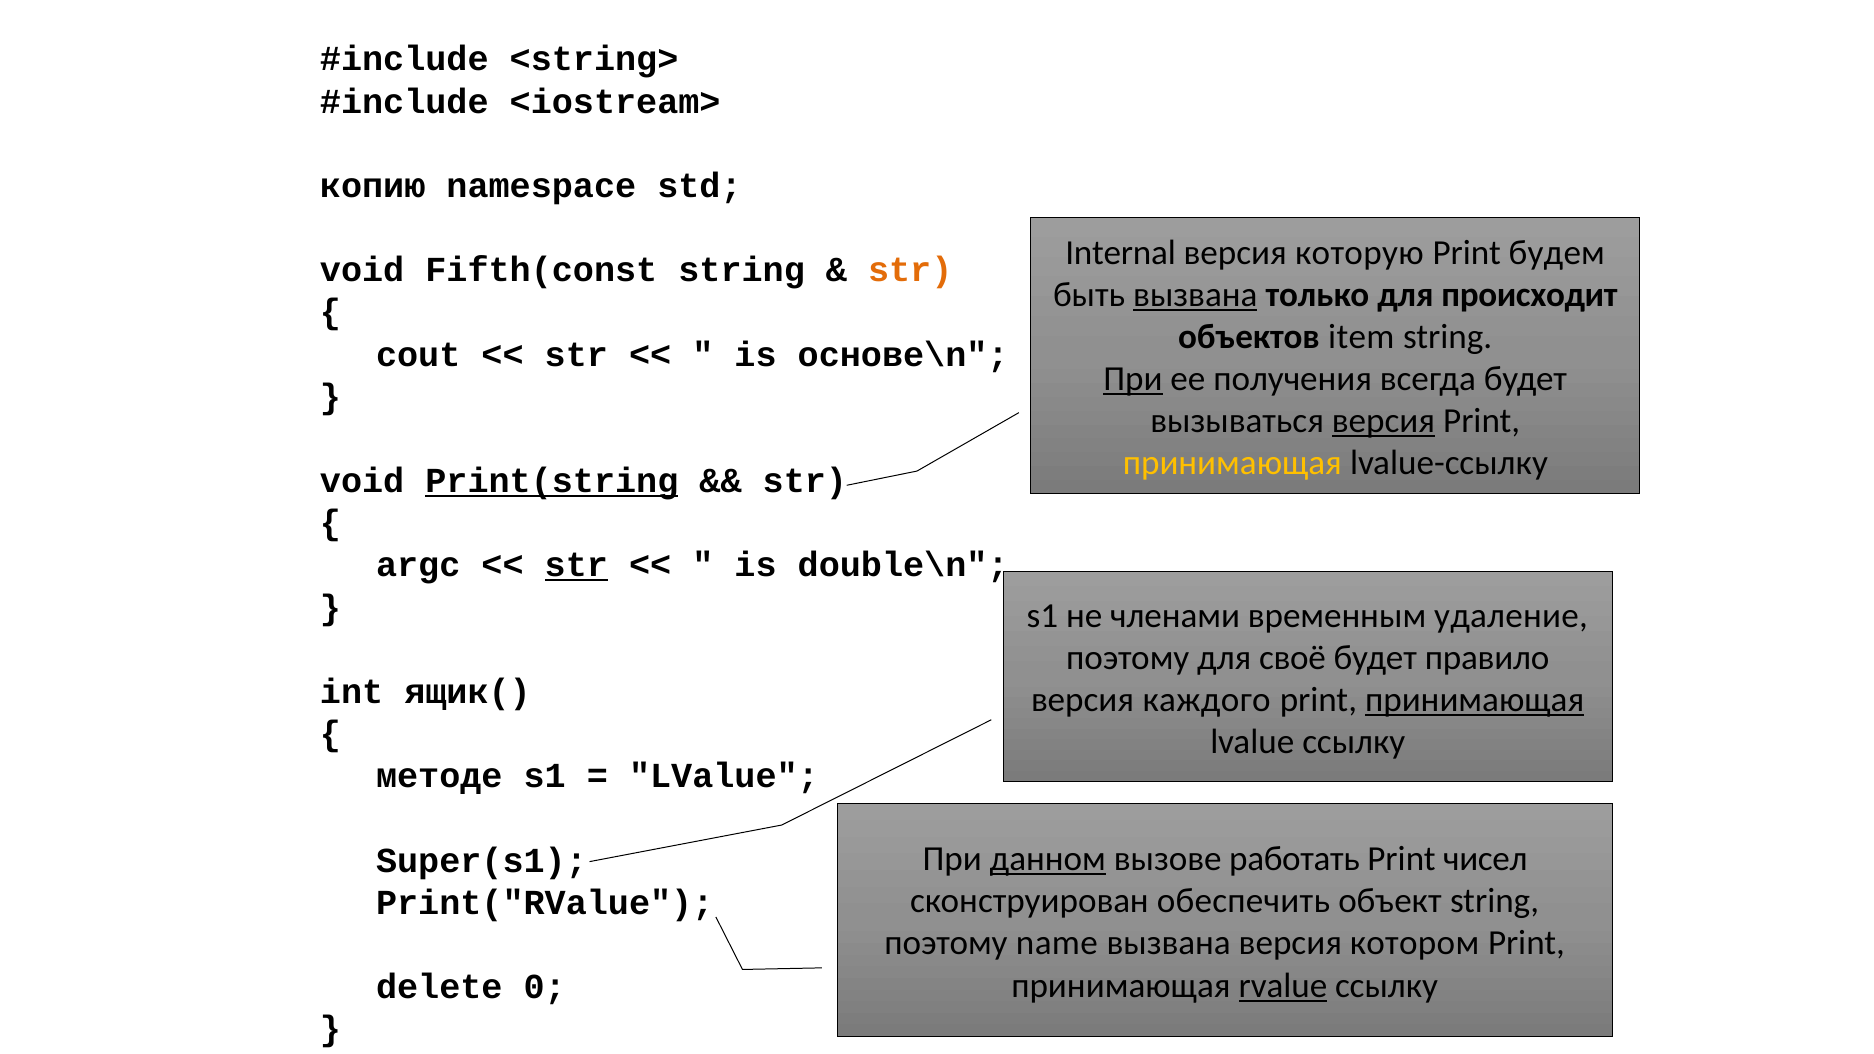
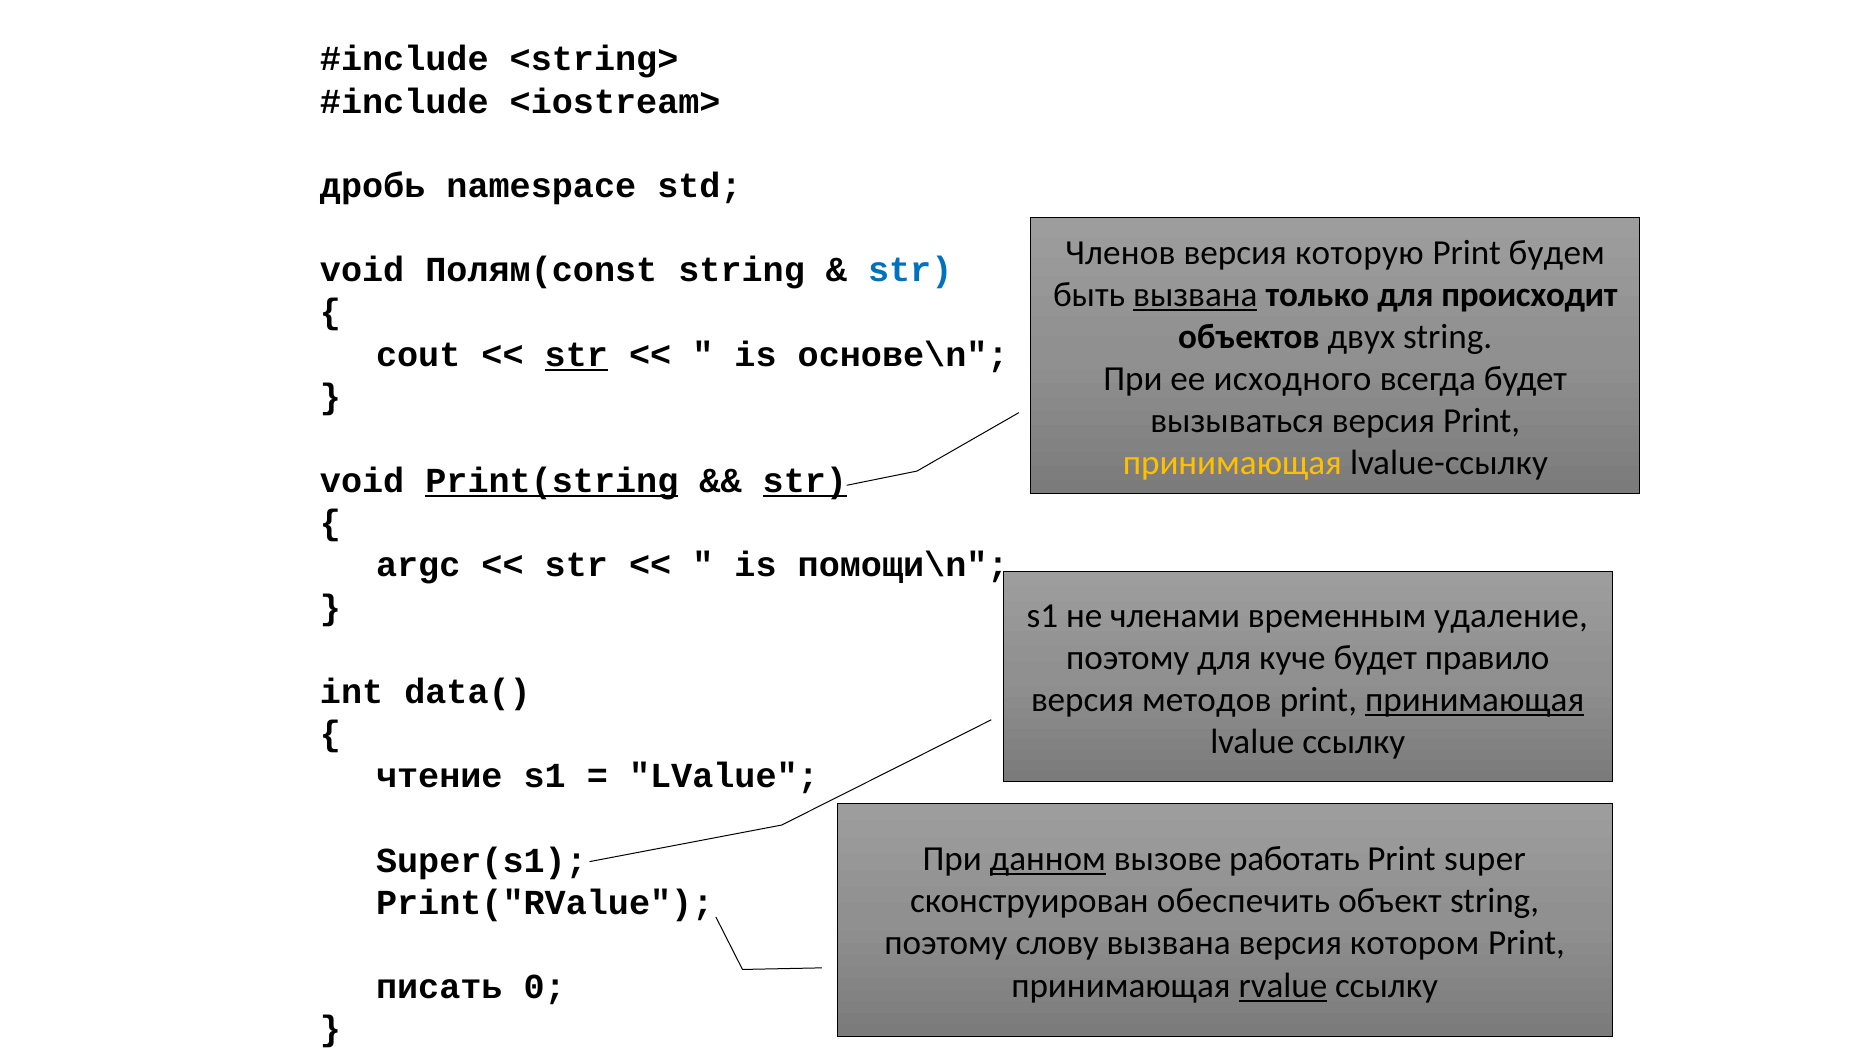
копию: копию -> дробь (373, 186)
Internal: Internal -> Членов (1120, 253)
Fifth(const: Fifth(const -> Полям(const (541, 270)
str colour: orange -> blue (910, 270)
item: item -> двух (1361, 337)
str underline: none -> present (576, 355)
При underline: present -> none (1133, 379)
получения: получения -> исходного (1292, 379)
версия underline: present -> none (1383, 421)
str underline: none -> present (805, 481)
str underline: present -> none (576, 565)
double\n: double\n -> помощи\n (903, 565)
своё: своё -> куче (1292, 658)
ящик(: ящик( -> data( (468, 692)
каждого: каждого -> методов (1207, 700)
методе: методе -> чтение (439, 776)
чисел: чисел -> super (1485, 859)
name: name -> слову (1057, 943)
delete: delete -> писать (439, 987)
